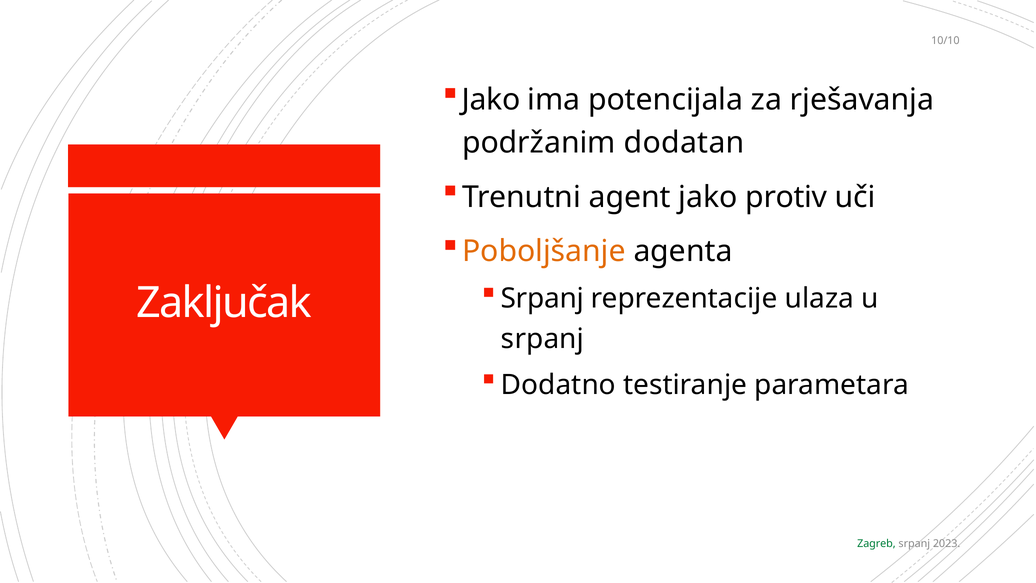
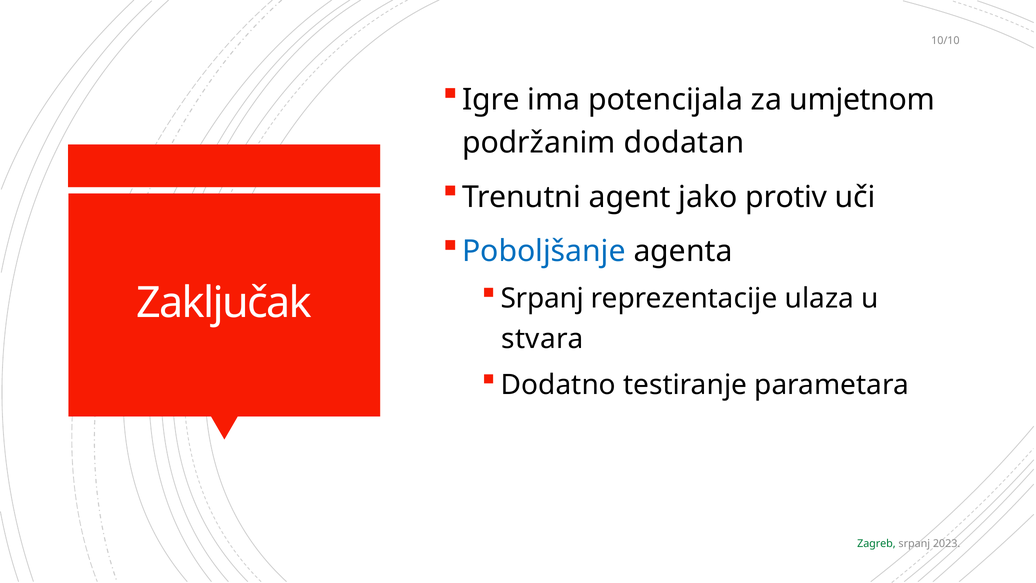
Jako: Jako -> Igre (491, 100)
rješavanja: rješavanja -> umjetnom (862, 100)
Poboljšanje colour: orange -> blue (544, 251)
srpanj: srpanj -> stvara (543, 339)
